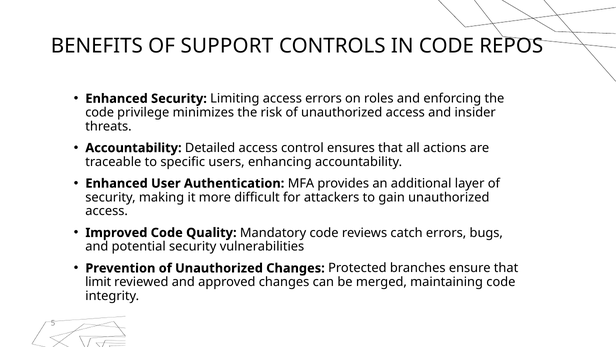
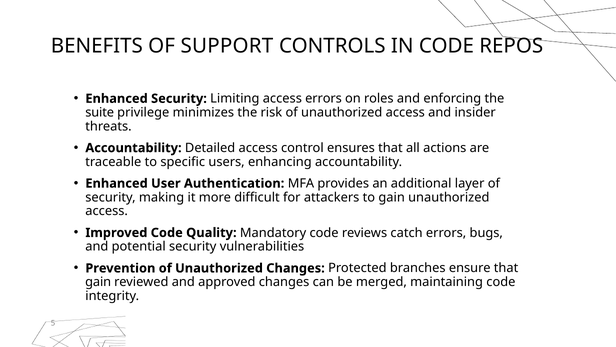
code: code -> suite (100, 112)
limit: limit -> gain (98, 282)
